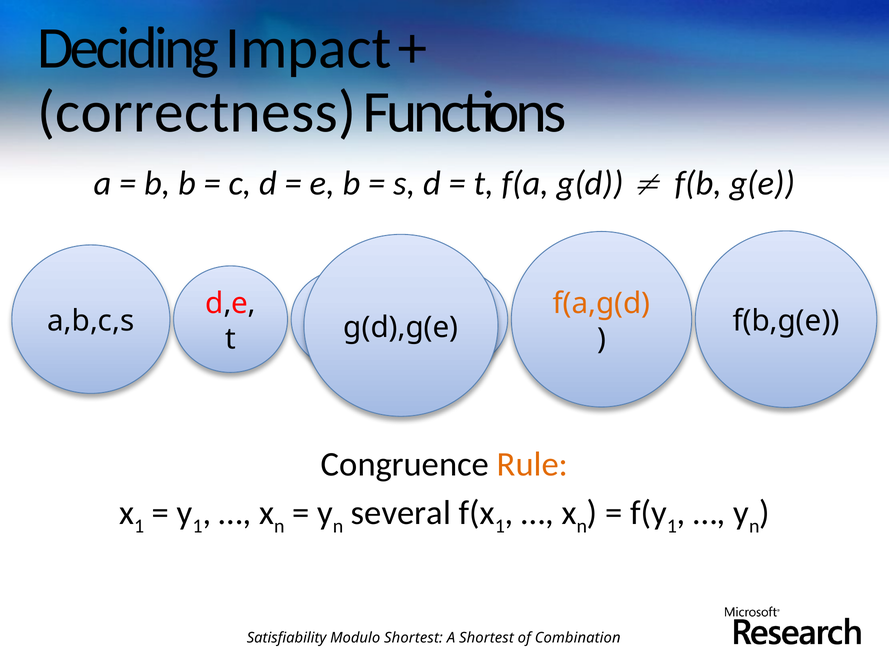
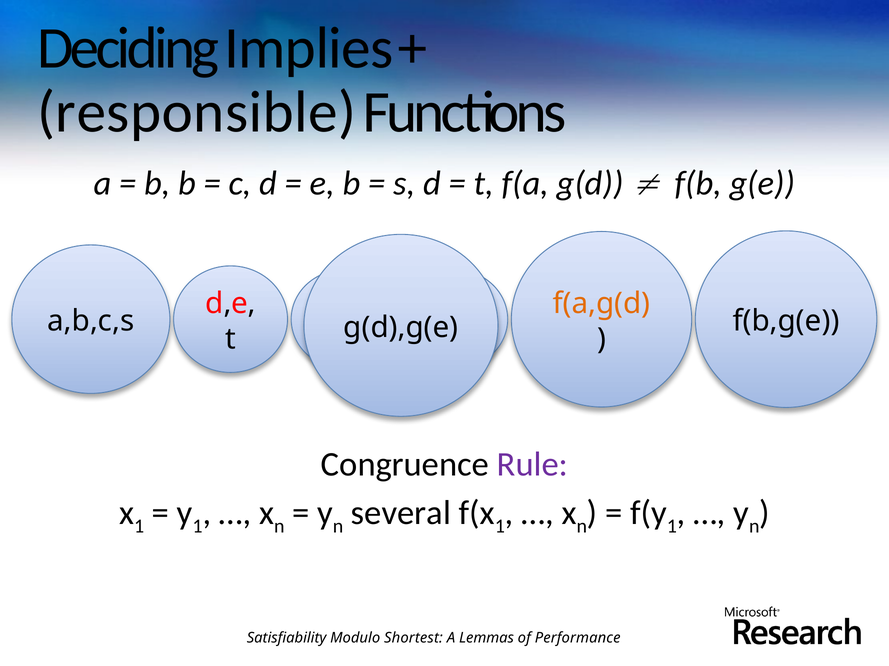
Impact: Impact -> Implies (309, 48)
correctness: correctness -> responsible (197, 112)
Rule colour: orange -> purple (532, 465)
A Shortest: Shortest -> Lemmas (487, 639)
Combination: Combination -> Performance (578, 639)
